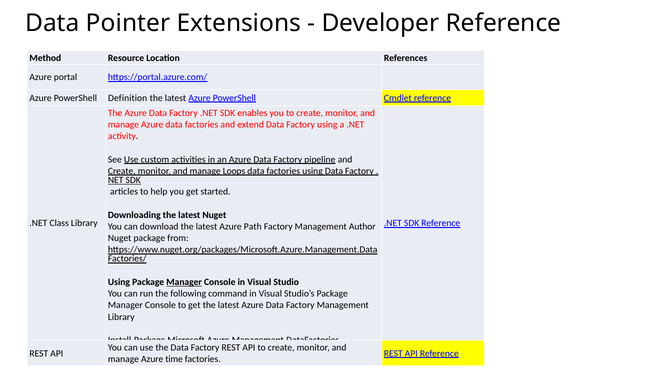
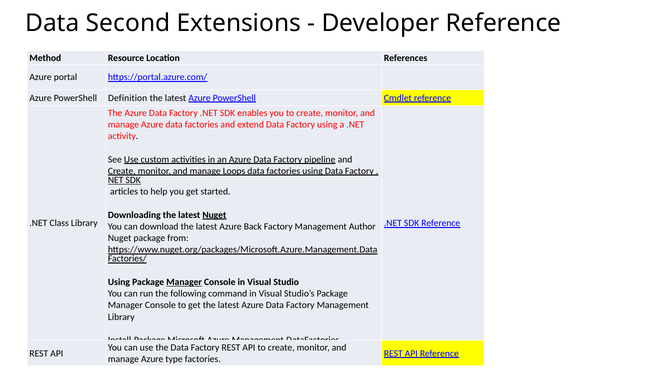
Pointer: Pointer -> Second (128, 23)
Nuget underline: none -> present (214, 215)
Path: Path -> Back (253, 226)
time: time -> type (174, 359)
